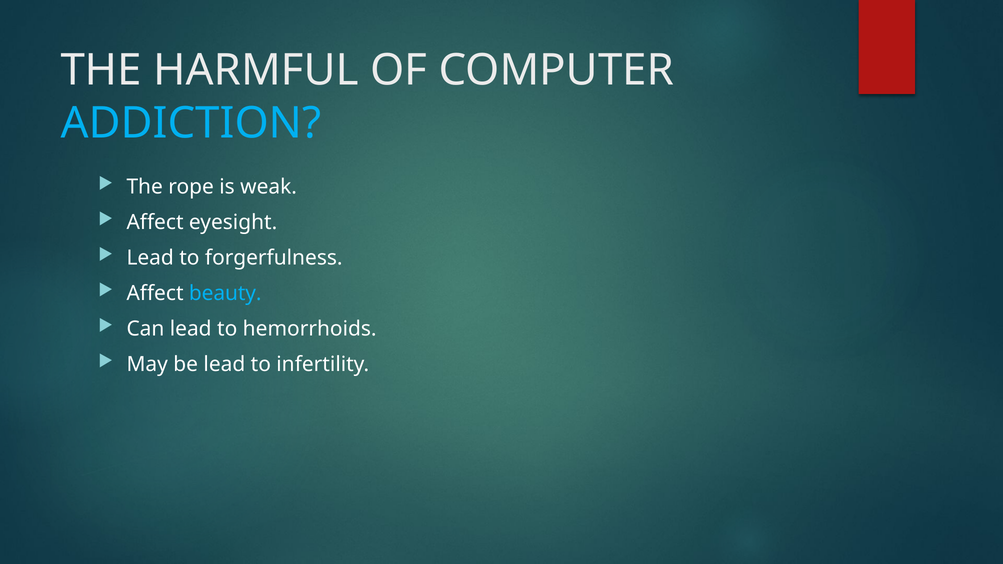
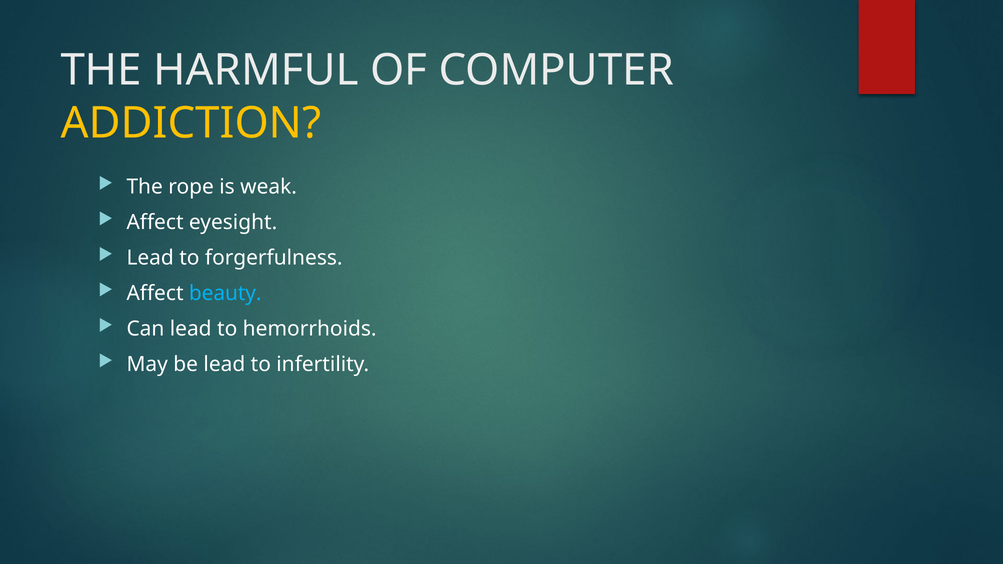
ADDICTION colour: light blue -> yellow (191, 123)
